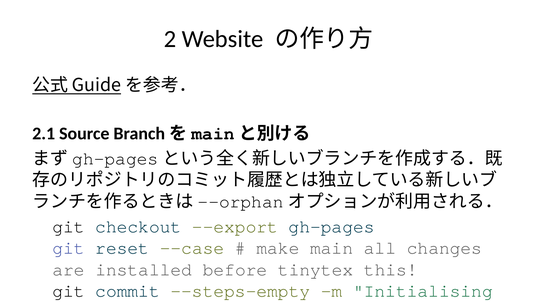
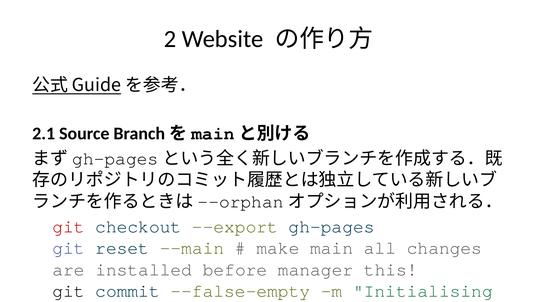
git colour: black -> red (68, 227)
--case: --case -> --main (192, 248)
before tinytex: tinytex -> manager (316, 270)
--steps-empty: --steps-empty -> --false-empty (240, 291)
